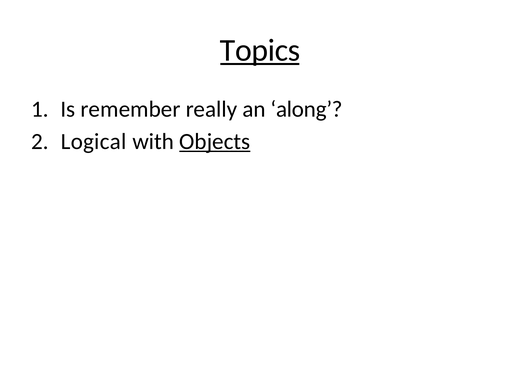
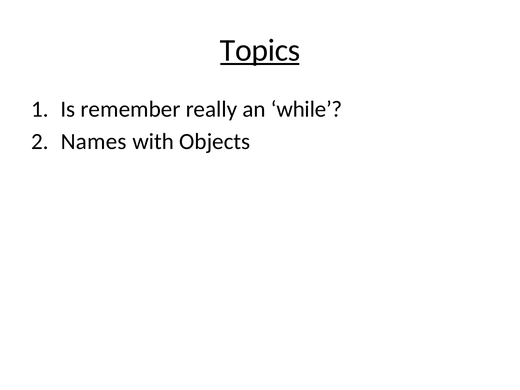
along: along -> while (307, 109)
Logical: Logical -> Names (94, 141)
Objects underline: present -> none (215, 141)
